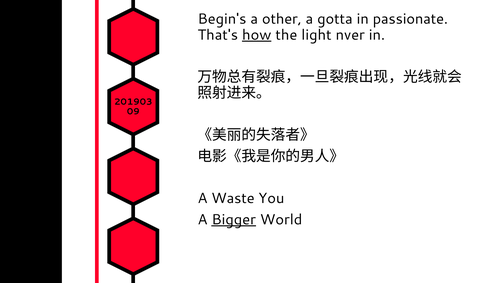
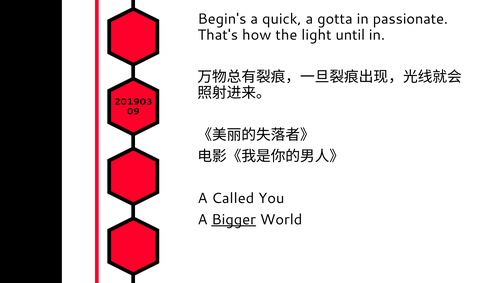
other: other -> quick (282, 19)
how underline: present -> none (257, 35)
nver: nver -> until (350, 35)
Waste: Waste -> Called (233, 199)
